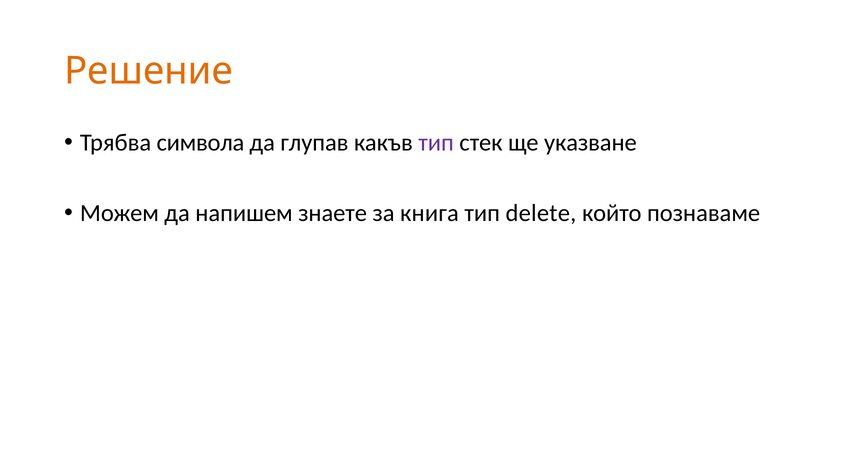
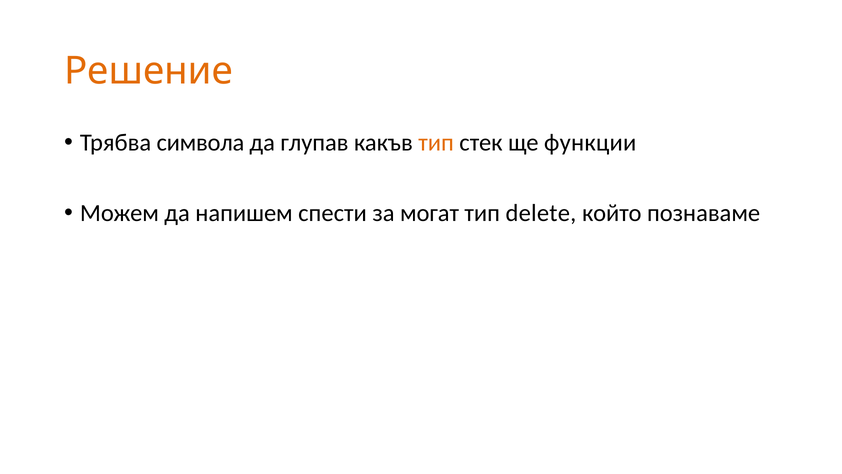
тип colour: purple -> orange (436, 142)
указване: указване -> функции (590, 142)
знаете: знаете -> спести (333, 213)
книга: книга -> могат (430, 213)
